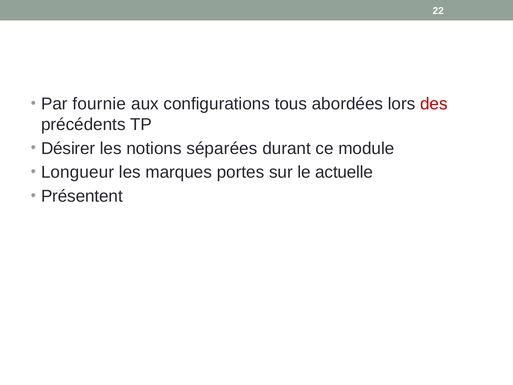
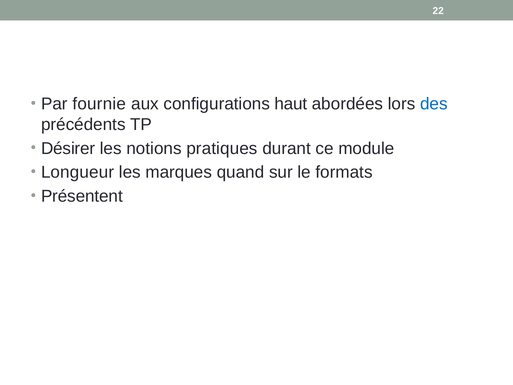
tous: tous -> haut (291, 104)
des colour: red -> blue (434, 104)
séparées: séparées -> pratiques (222, 148)
portes: portes -> quand (241, 172)
actuelle: actuelle -> formats (344, 172)
